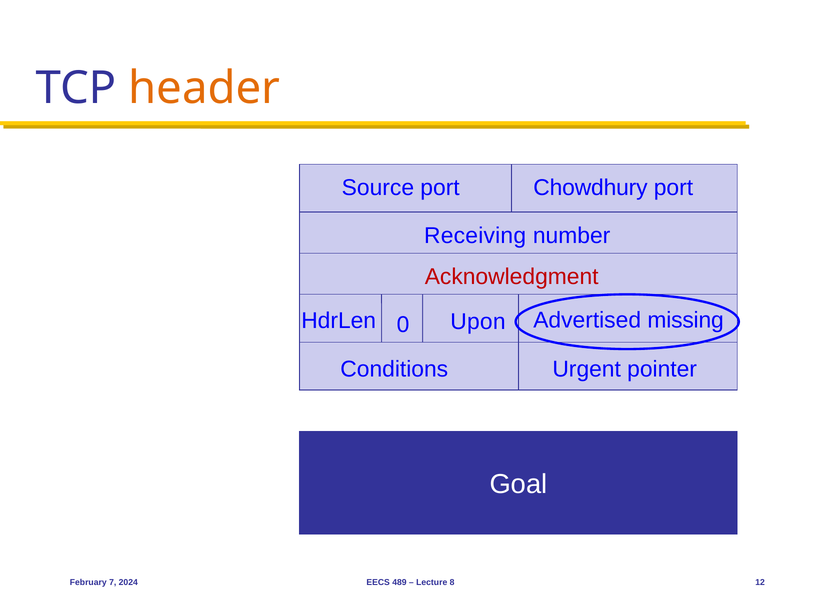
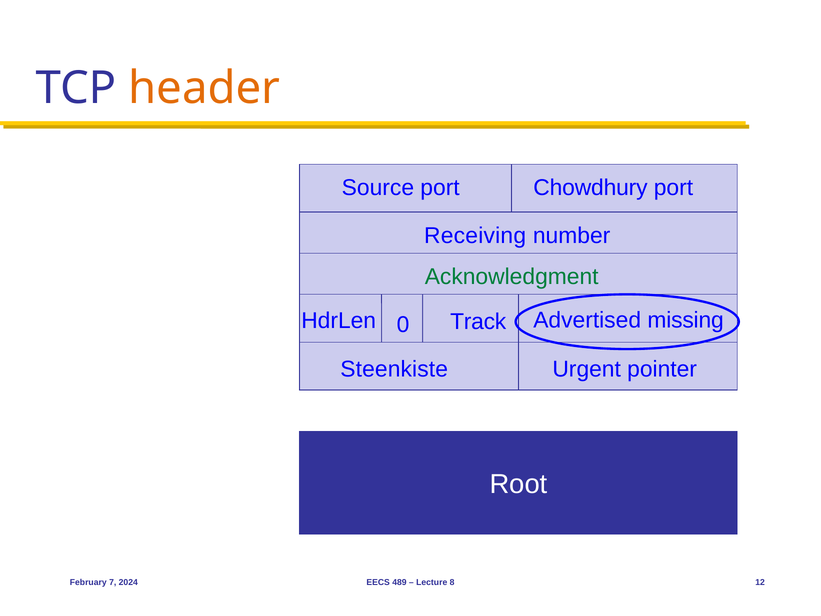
Acknowledgment colour: red -> green (512, 277)
Upon: Upon -> Track (478, 321)
Conditions: Conditions -> Steenkiste (394, 369)
Goal: Goal -> Root (518, 484)
